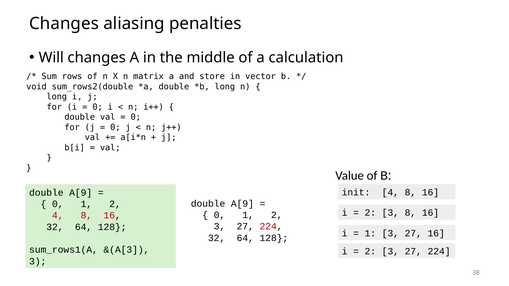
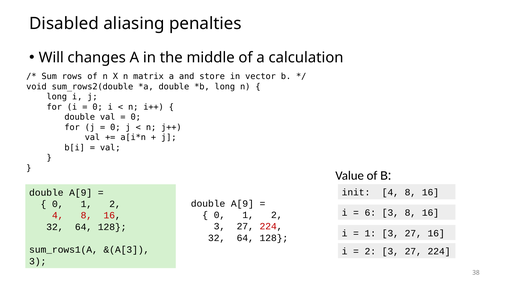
Changes: Changes -> Disabled (64, 24)
2: 2 -> 6 (370, 213)
